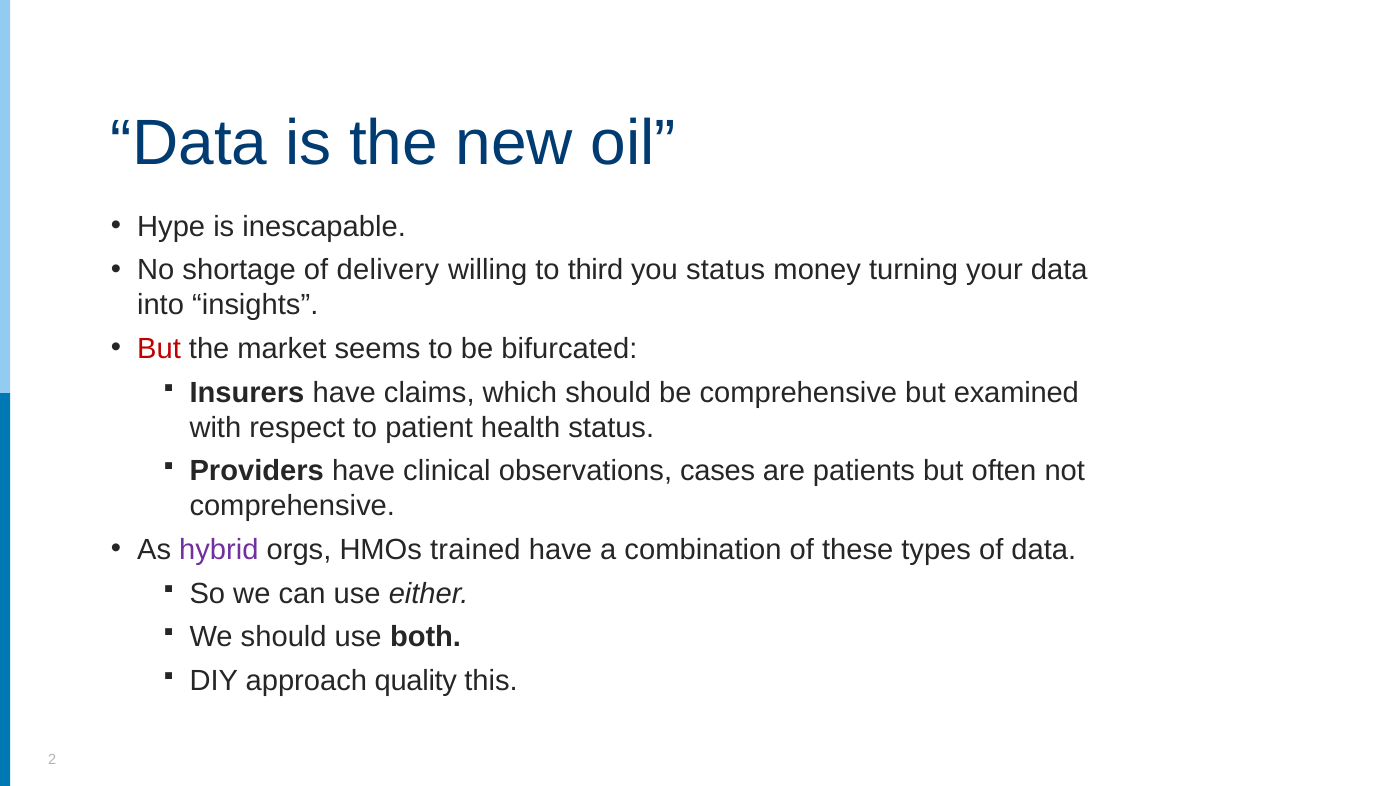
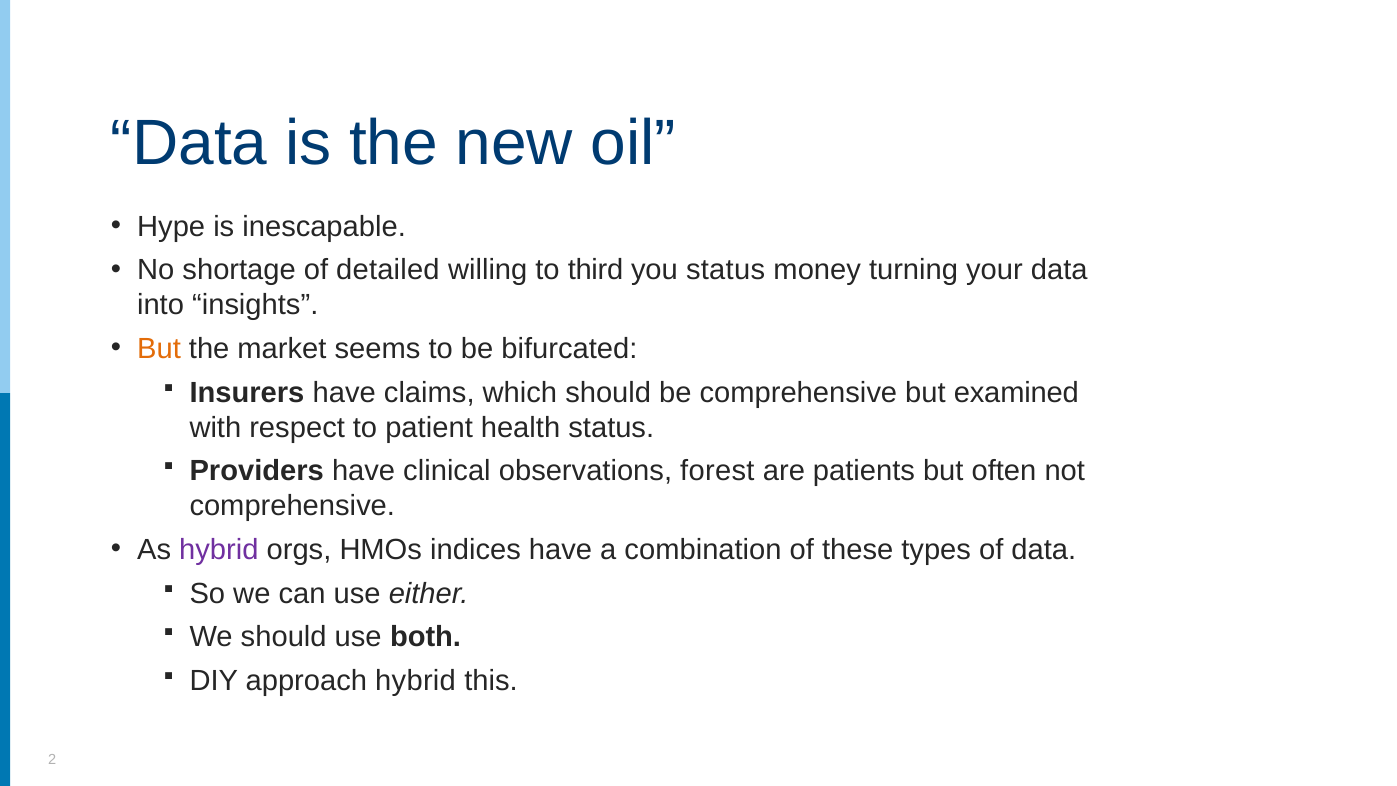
delivery: delivery -> detailed (388, 270)
But colour: red -> orange (159, 349)
cases: cases -> forest (717, 471)
trained: trained -> indices (476, 550)
approach quality: quality -> hybrid (416, 681)
